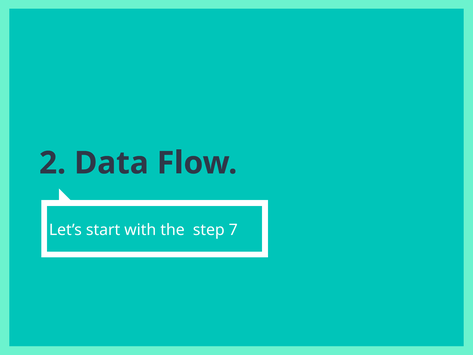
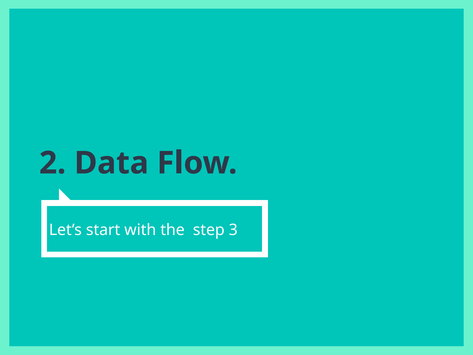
7: 7 -> 3 (233, 230)
